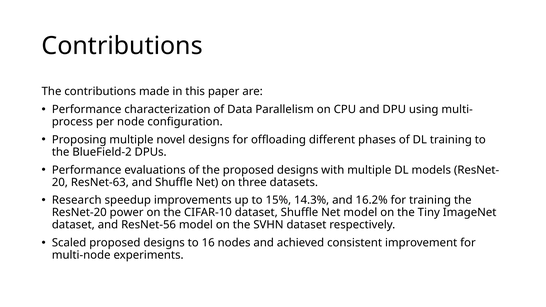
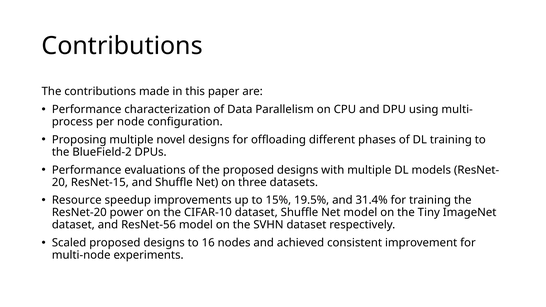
ResNet-63: ResNet-63 -> ResNet-15 (100, 182)
Research: Research -> Resource (77, 200)
14.3%: 14.3% -> 19.5% (312, 200)
16.2%: 16.2% -> 31.4% (372, 200)
